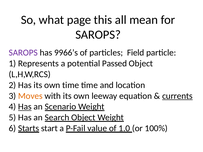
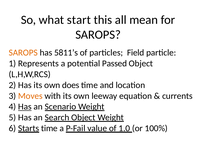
page: page -> start (79, 20)
SAROPS colour: purple -> orange (23, 53)
9966’s: 9966’s -> 5811’s (66, 53)
own time: time -> does (71, 85)
currents underline: present -> none (177, 96)
start: start -> time (49, 129)
